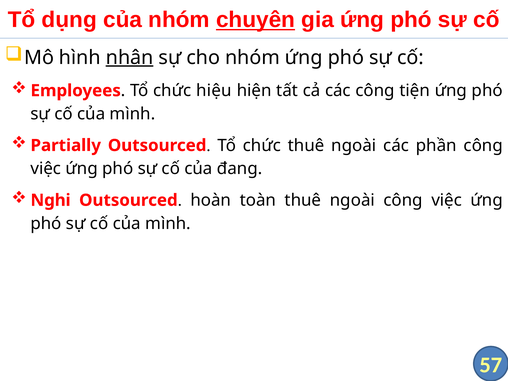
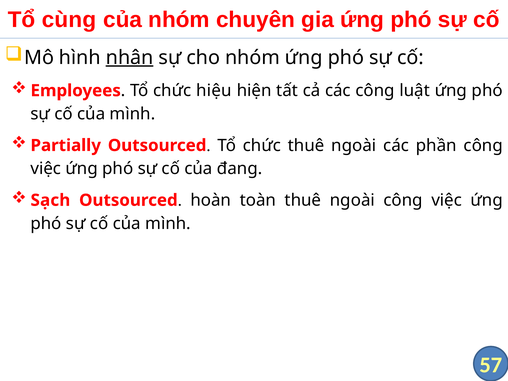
dụng: dụng -> cùng (69, 20)
chuyên underline: present -> none (256, 20)
tiện: tiện -> luật (415, 91)
Nghi: Nghi -> Sạch (50, 200)
